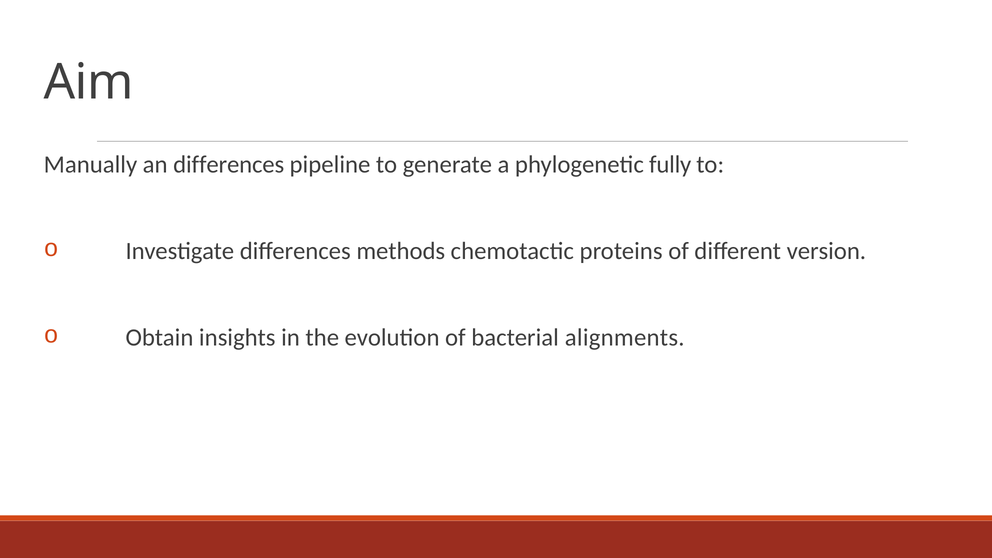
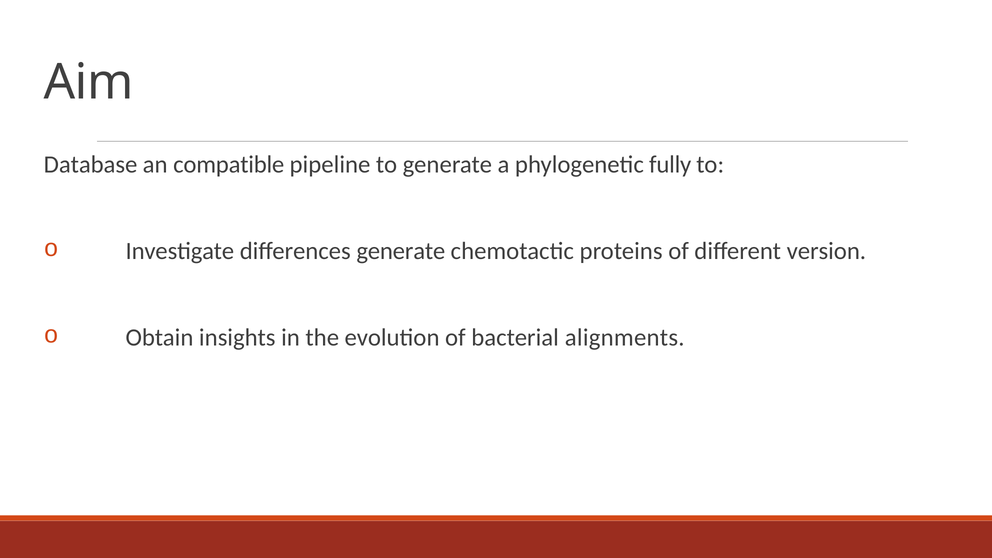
Manually: Manually -> Database (91, 164)
an differences: differences -> compatible (229, 164)
differences methods: methods -> generate (401, 251)
